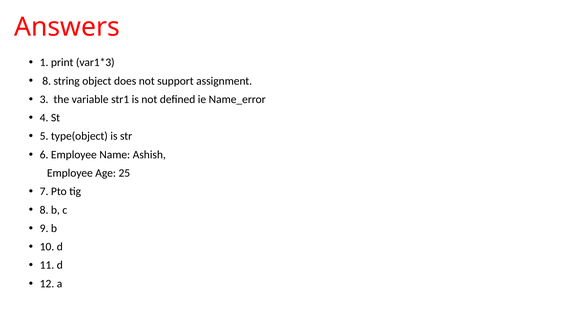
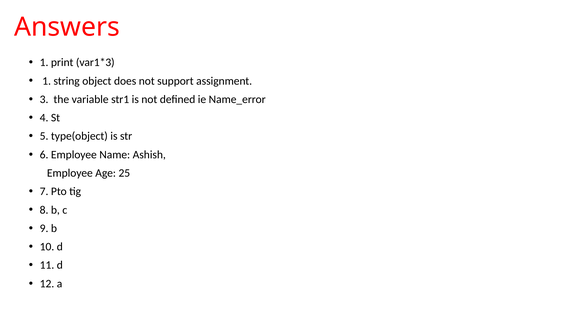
8: 8 -> 1 (47, 81)
